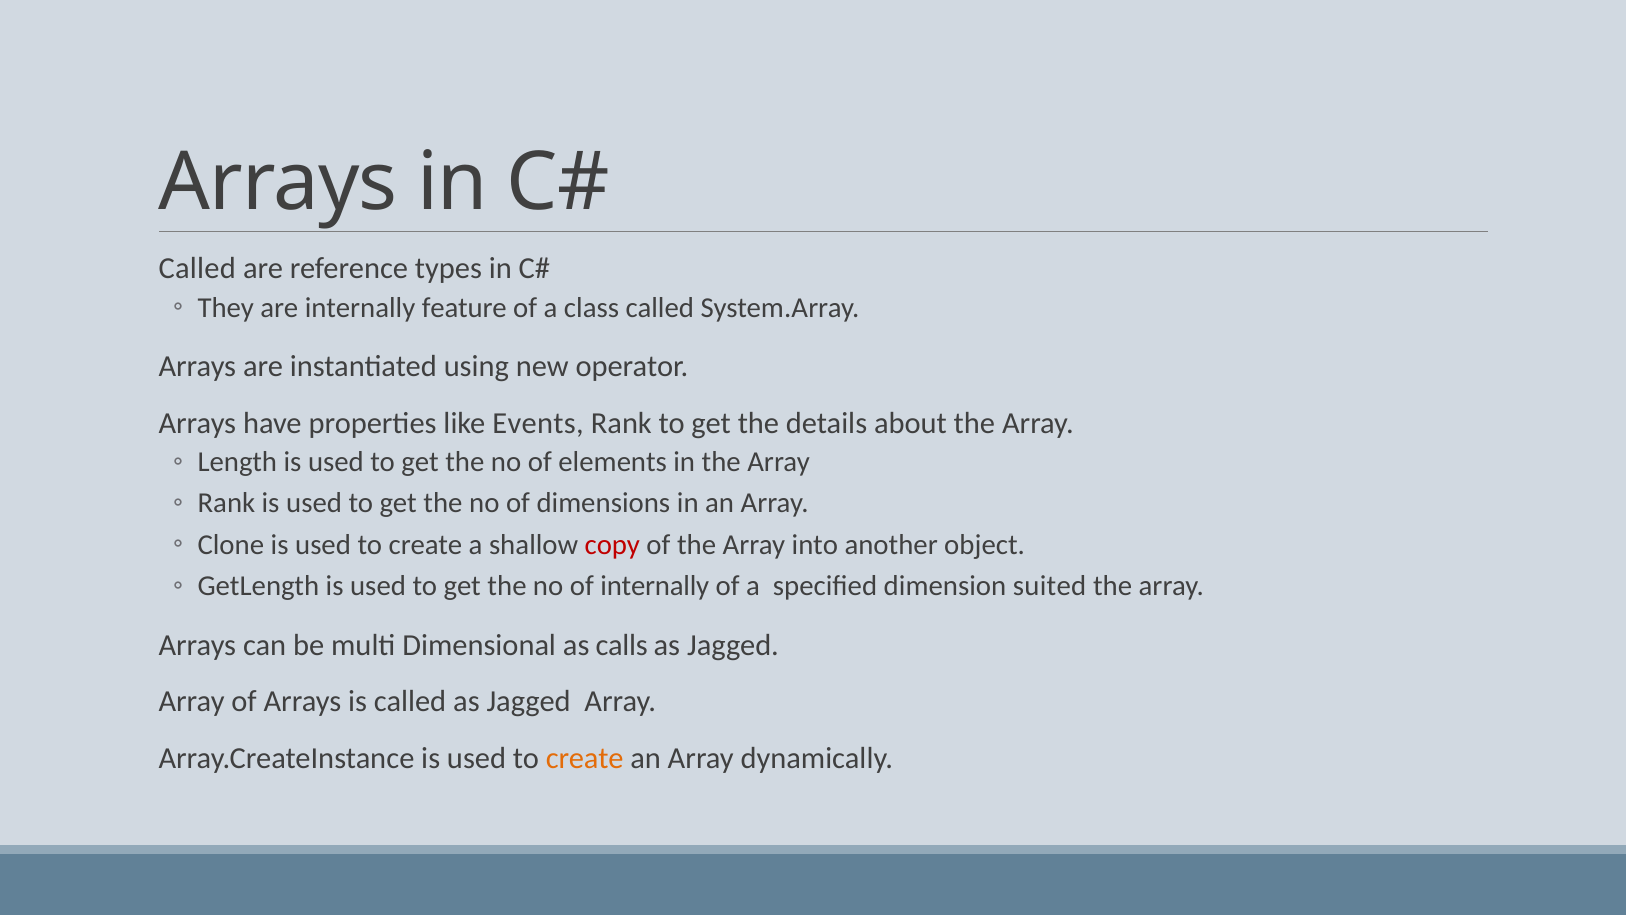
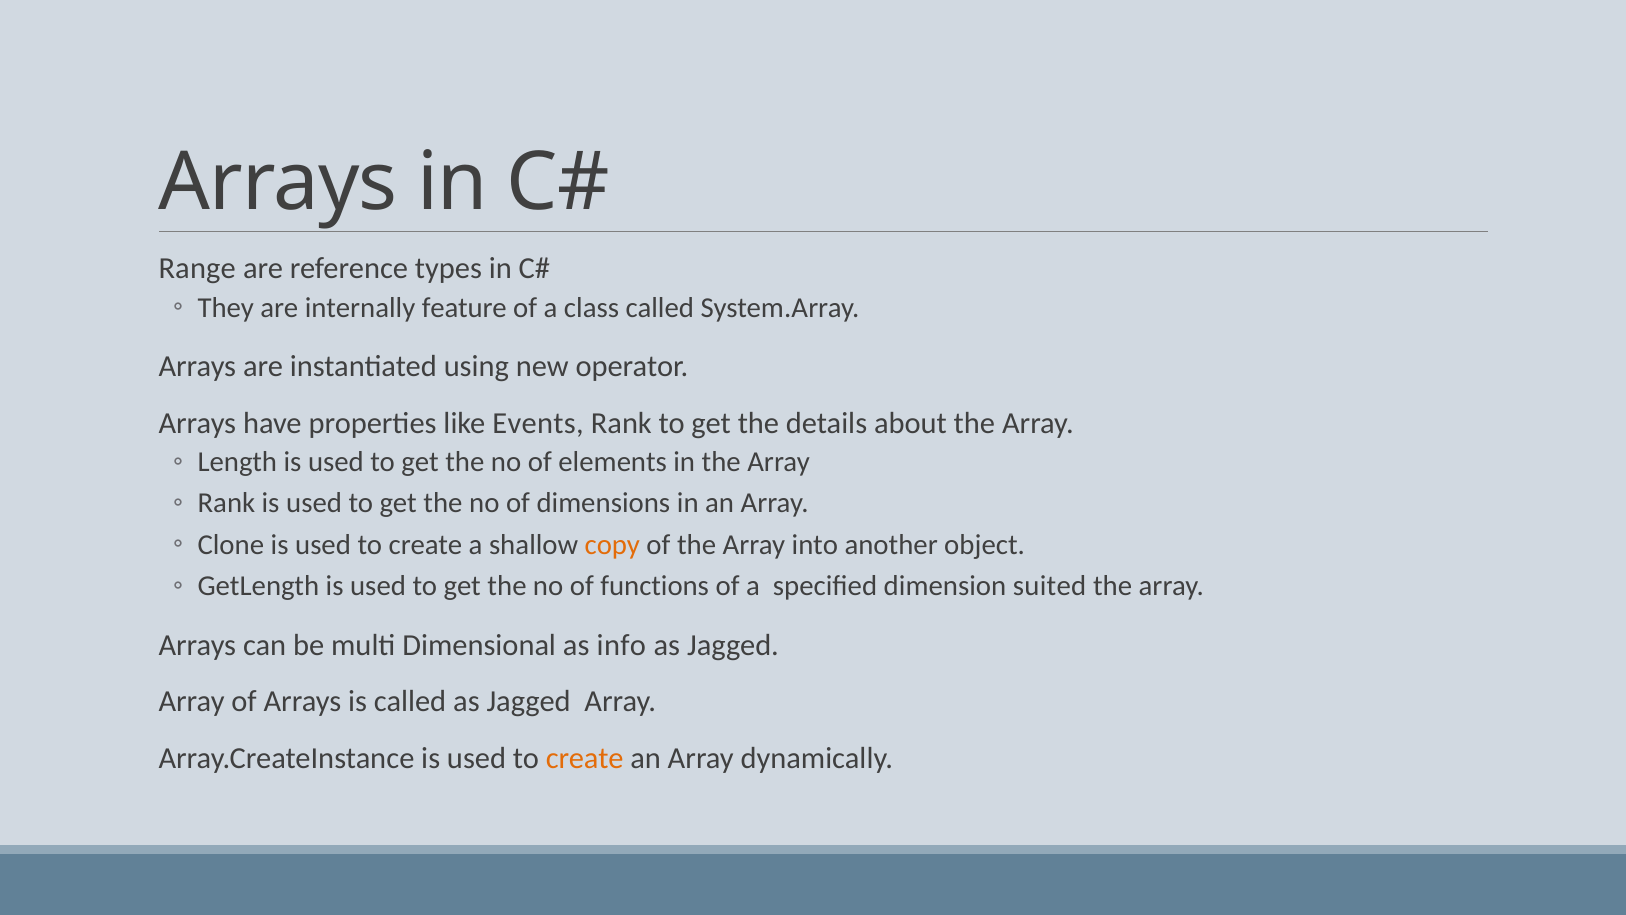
Called: Called -> Range (197, 269)
copy colour: red -> orange (612, 545)
of internally: internally -> functions (655, 586)
calls: calls -> info (621, 645)
